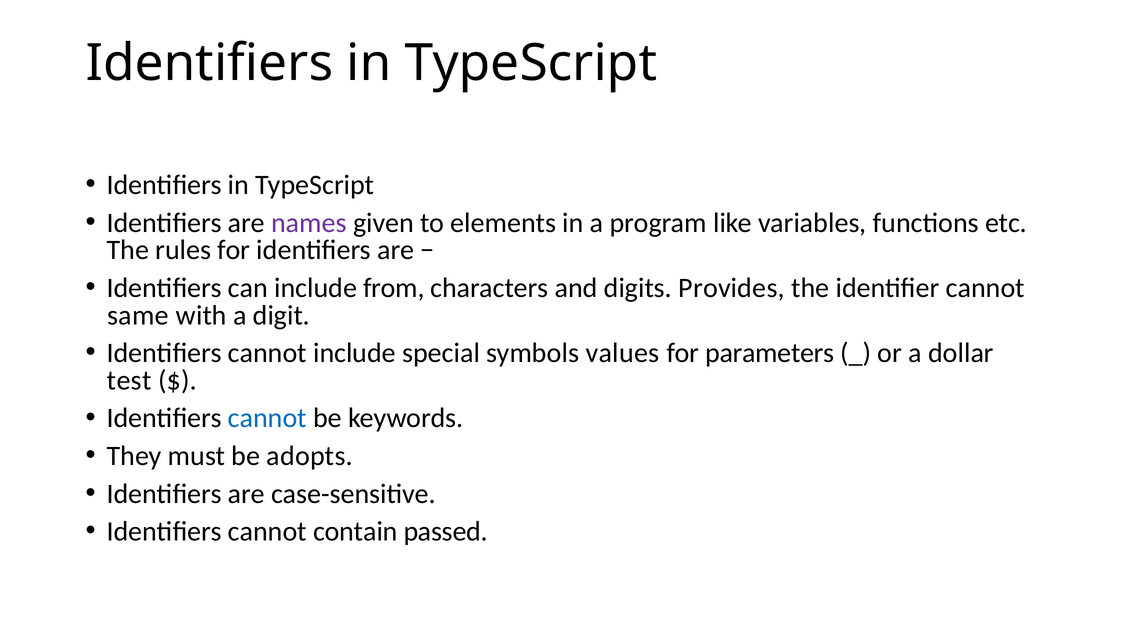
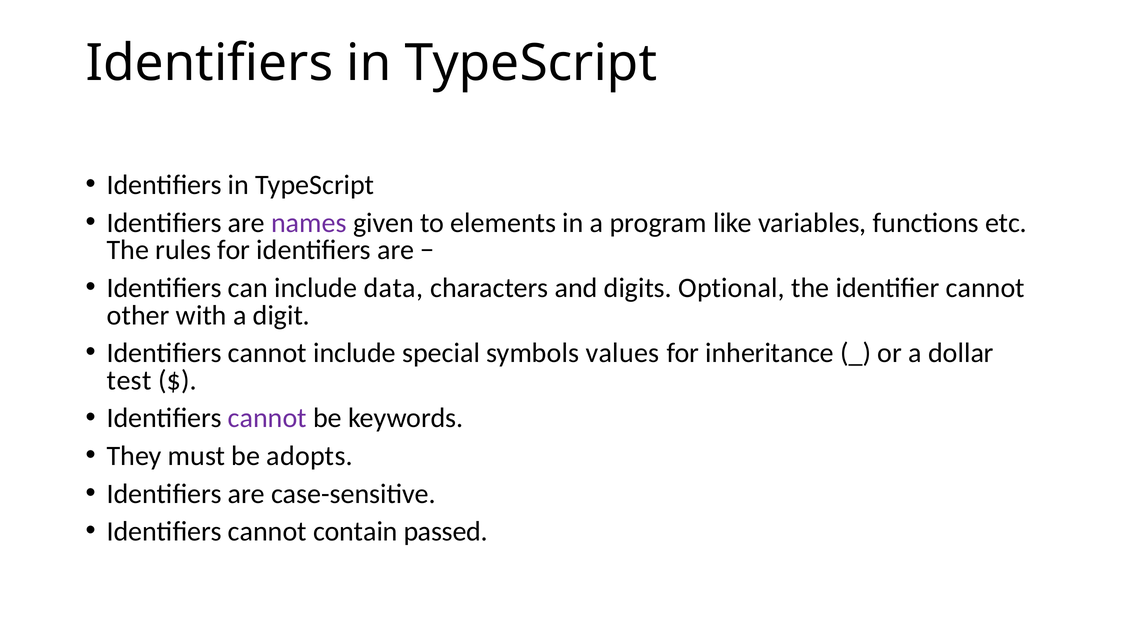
from: from -> data (394, 288)
Provides: Provides -> Optional (732, 288)
same: same -> other (138, 315)
parameters: parameters -> inheritance (770, 353)
cannot colour: blue -> purple (267, 418)
